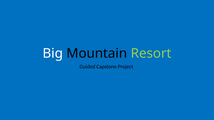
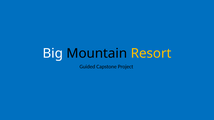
Resort colour: light green -> yellow (151, 53)
